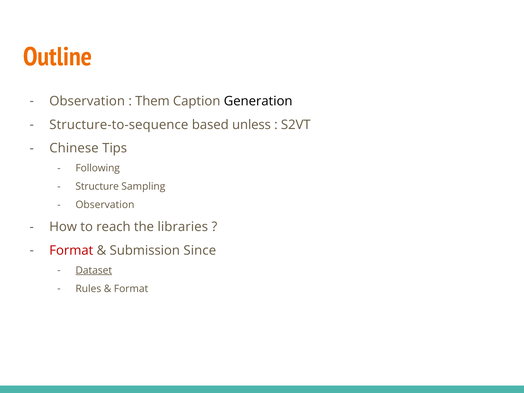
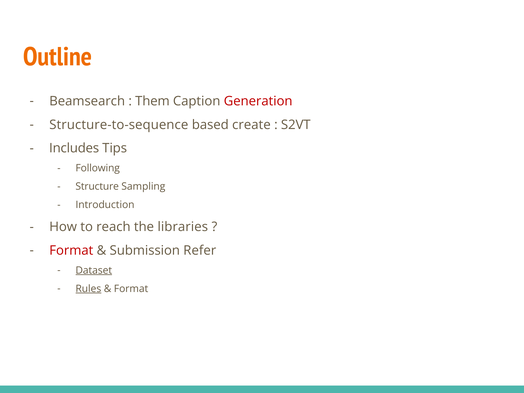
Observation: Observation -> Beamsearch (87, 101)
Generation colour: black -> red (258, 101)
unless: unless -> create (251, 125)
Chinese: Chinese -> Includes (74, 148)
Observation: Observation -> Introduction (105, 205)
Since: Since -> Refer (200, 250)
Rules underline: none -> present (88, 289)
